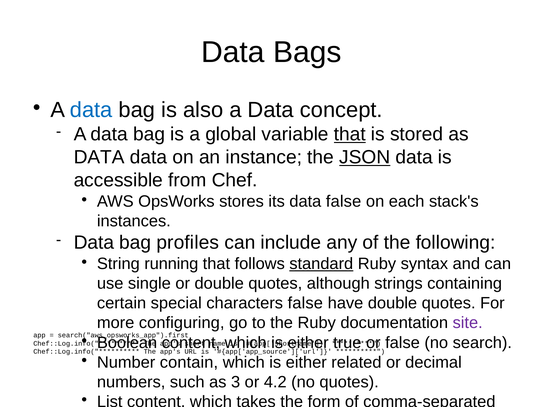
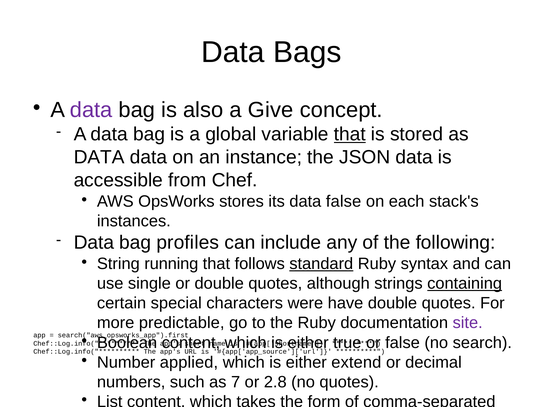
data colour: blue -> purple (91, 110)
also a Data: Data -> Give (271, 110)
JSON underline: present -> none (365, 157)
containing underline: none -> present (465, 284)
characters false: false -> were (305, 303)
configuring: configuring -> predictable (182, 323)
Number contain: contain -> applied (189, 362)
related: related -> extend (356, 362)
3: 3 -> 7 (236, 382)
4.2: 4.2 -> 2.8 (275, 382)
